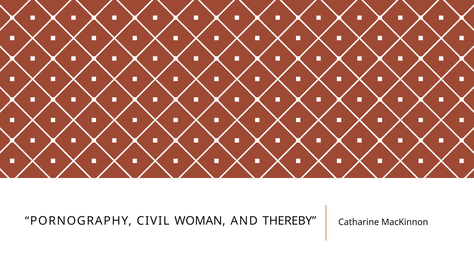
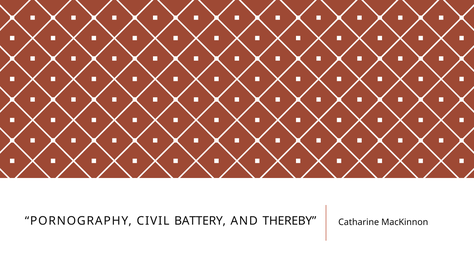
WOMAN: WOMAN -> BATTERY (200, 221)
